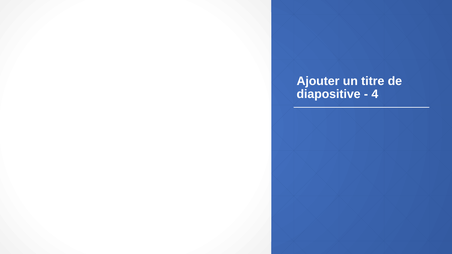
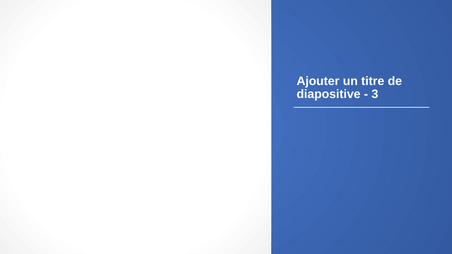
4: 4 -> 3 (375, 94)
